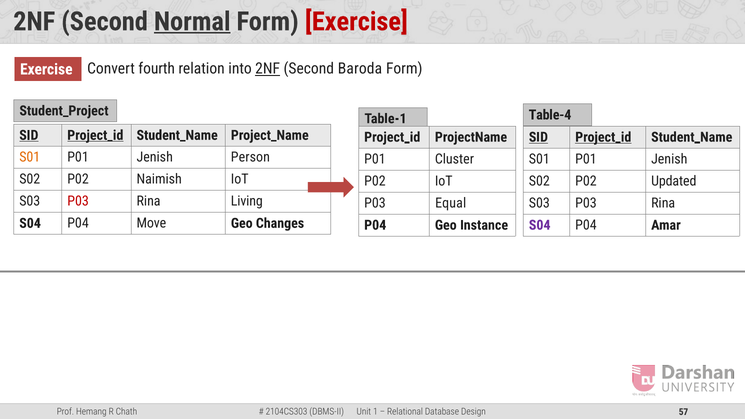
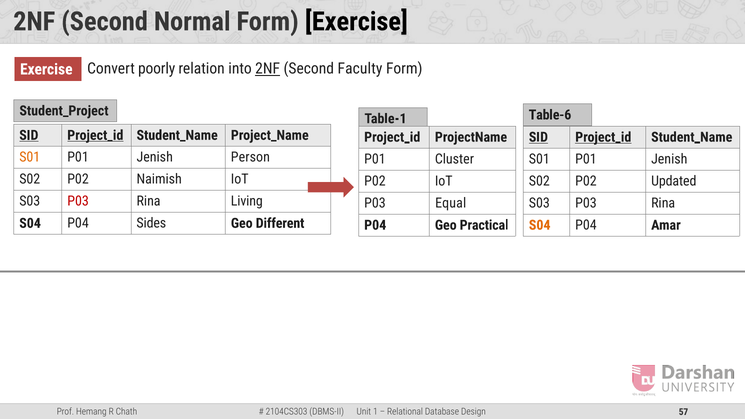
Normal underline: present -> none (192, 22)
Exercise colour: red -> black (356, 22)
fourth: fourth -> poorly (157, 69)
Baroda: Baroda -> Faculty (360, 69)
Table-4: Table-4 -> Table-6 (550, 115)
Move: Move -> Sides (151, 223)
Changes: Changes -> Different (280, 223)
Instance: Instance -> Practical (484, 225)
S04 colour: purple -> orange (540, 225)
